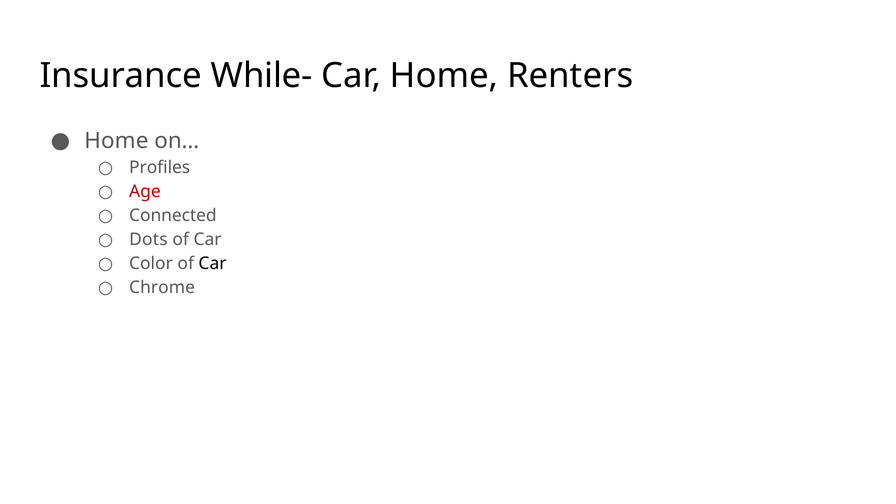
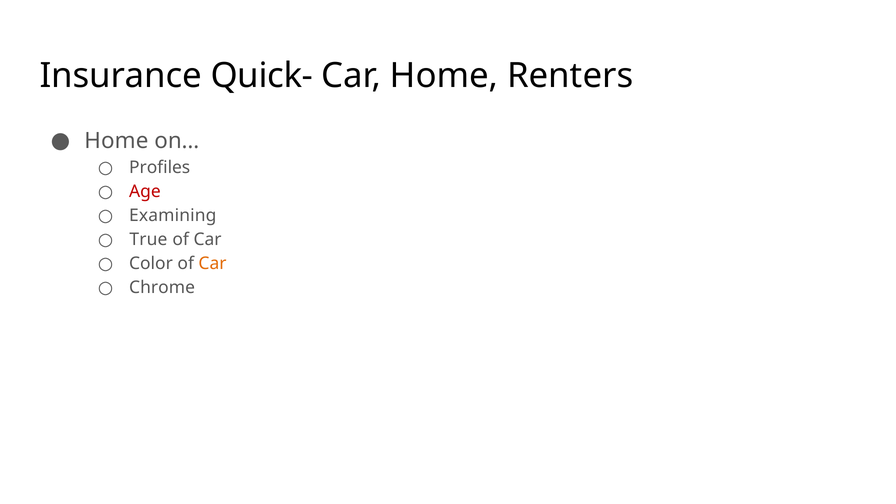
While-: While- -> Quick- (262, 76)
Connected: Connected -> Examining (173, 216)
Dots: Dots -> True (148, 240)
Car colour: black -> orange (212, 264)
